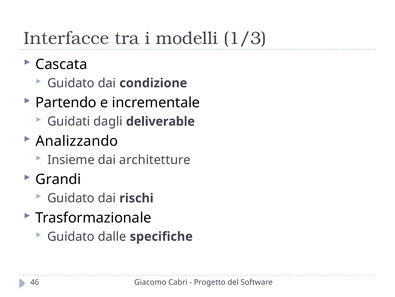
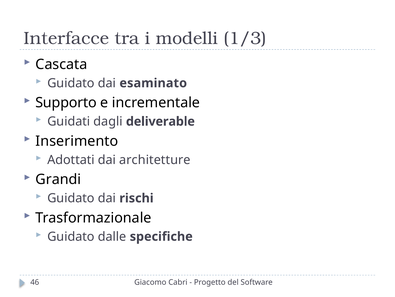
condizione: condizione -> esaminato (153, 83)
Partendo: Partendo -> Supporto (66, 102)
Analizzando: Analizzando -> Inserimento (77, 141)
Insieme: Insieme -> Adottati (71, 159)
